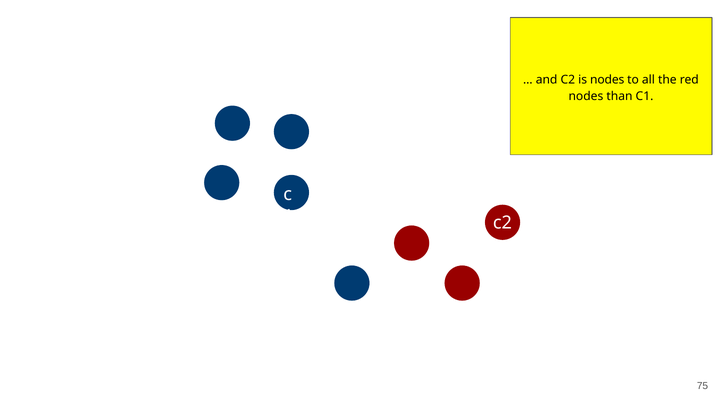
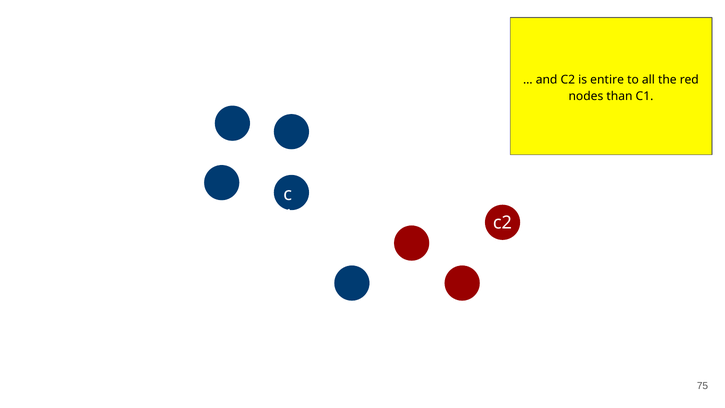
is nodes: nodes -> entire (607, 80)
